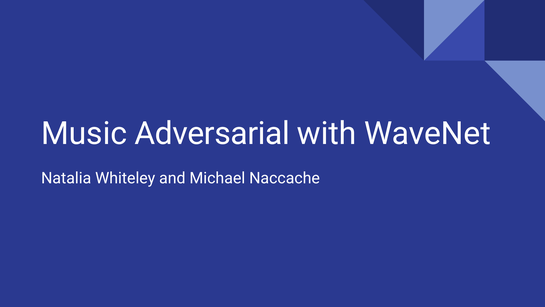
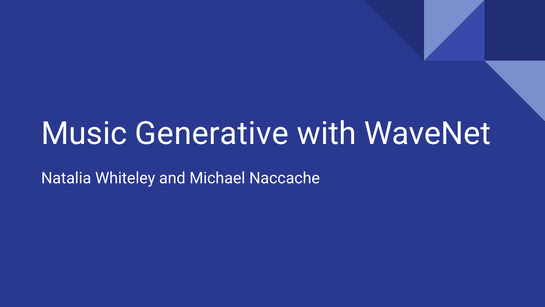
Adversarial: Adversarial -> Generative (212, 133)
